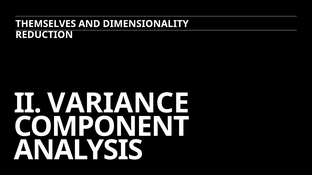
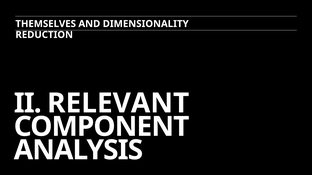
VARIANCE: VARIANCE -> RELEVANT (118, 103)
